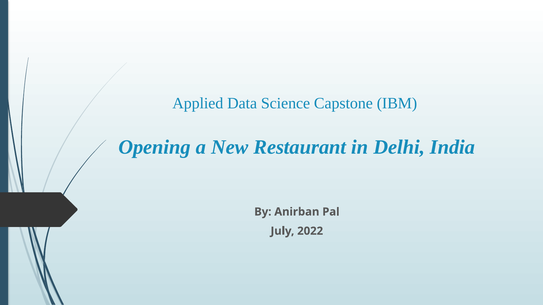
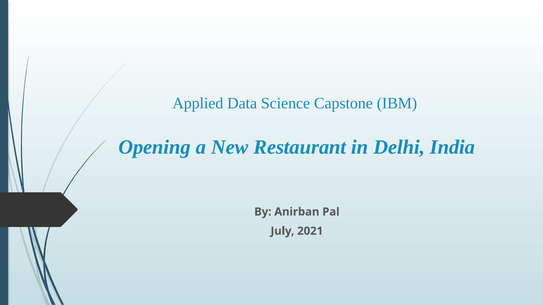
2022: 2022 -> 2021 (310, 231)
